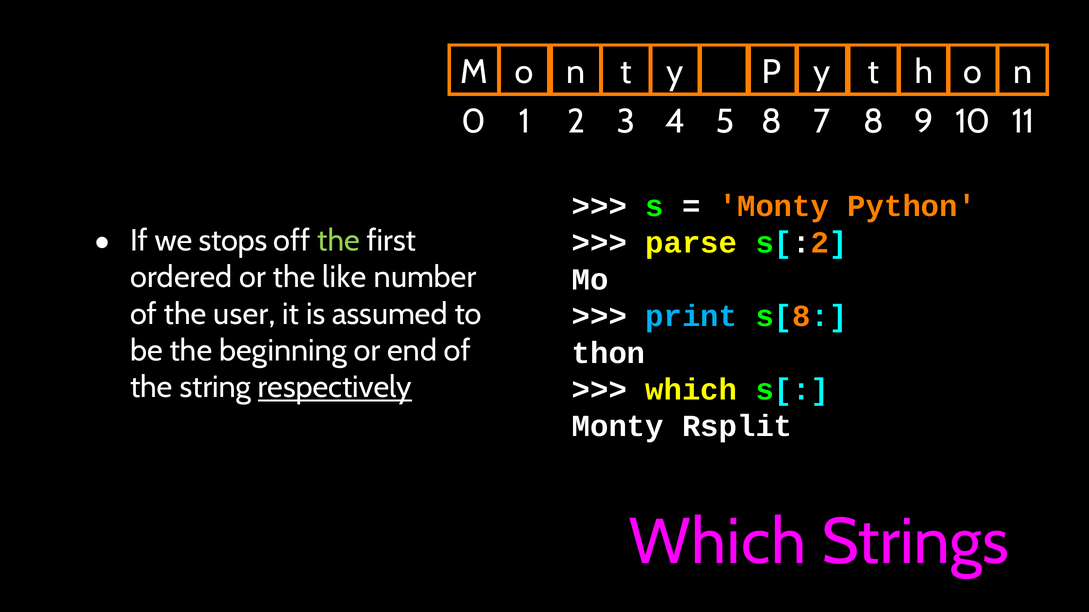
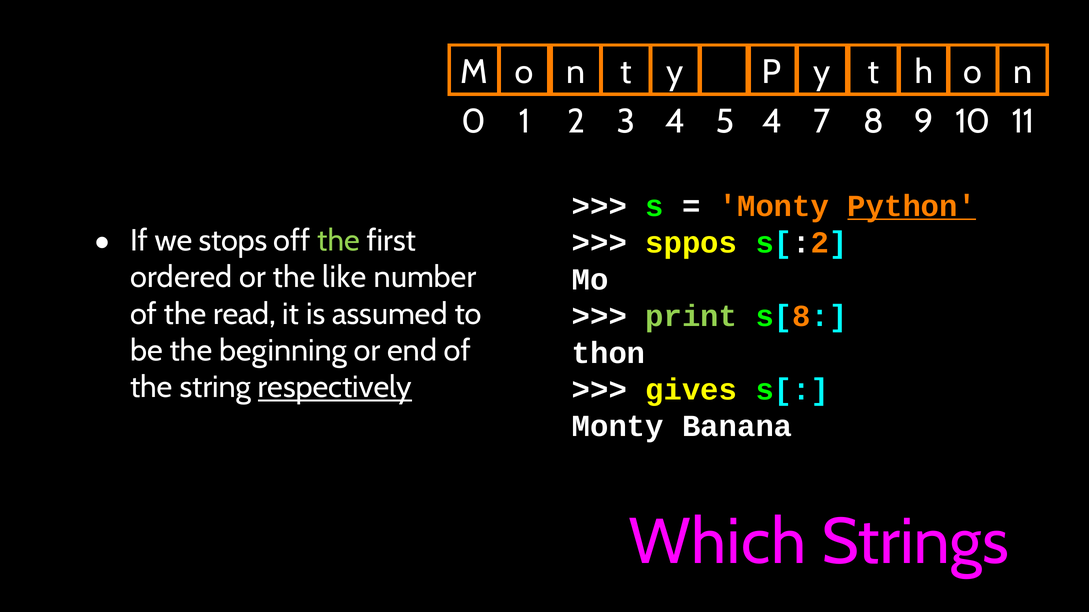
5 8: 8 -> 4 (772, 121)
Python underline: none -> present (912, 206)
parse: parse -> sppos (691, 243)
user: user -> read (245, 314)
print colour: light blue -> light green (691, 316)
which: which -> gives (691, 390)
Rsplit: Rsplit -> Banana (737, 427)
